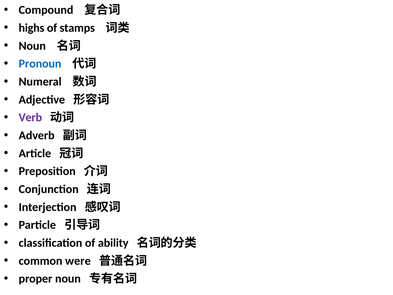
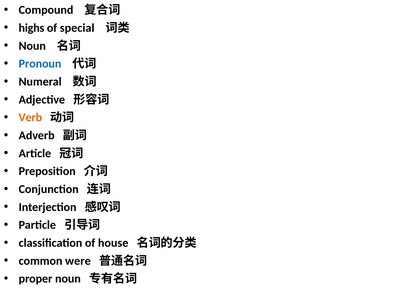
stamps: stamps -> special (77, 28)
Verb colour: purple -> orange (30, 117)
ability: ability -> house (113, 243)
